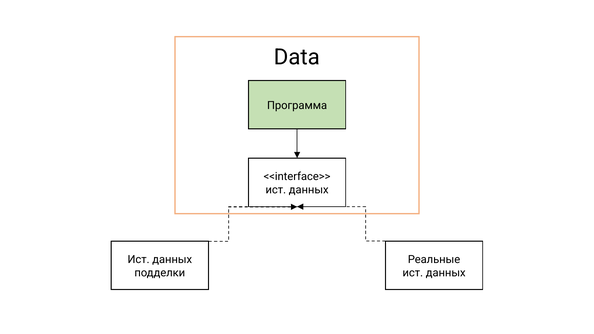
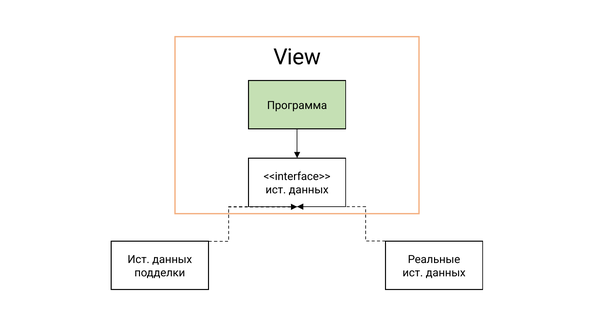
Data: Data -> View (297, 57)
